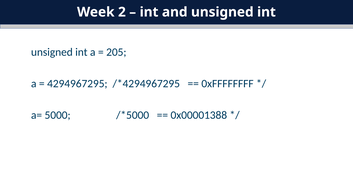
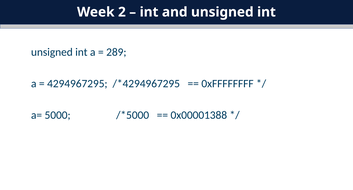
205: 205 -> 289 (116, 52)
